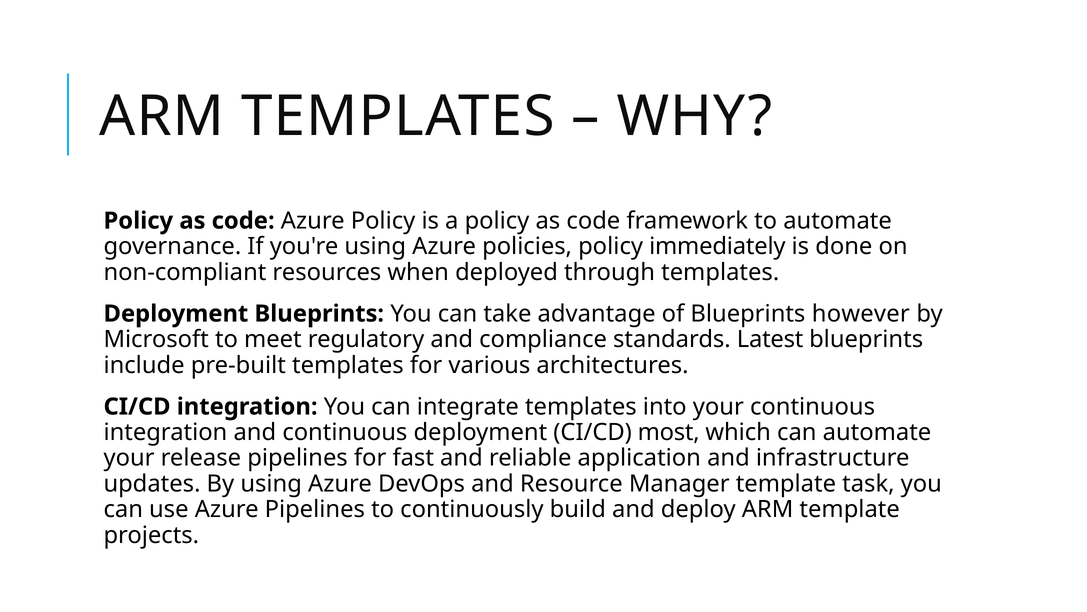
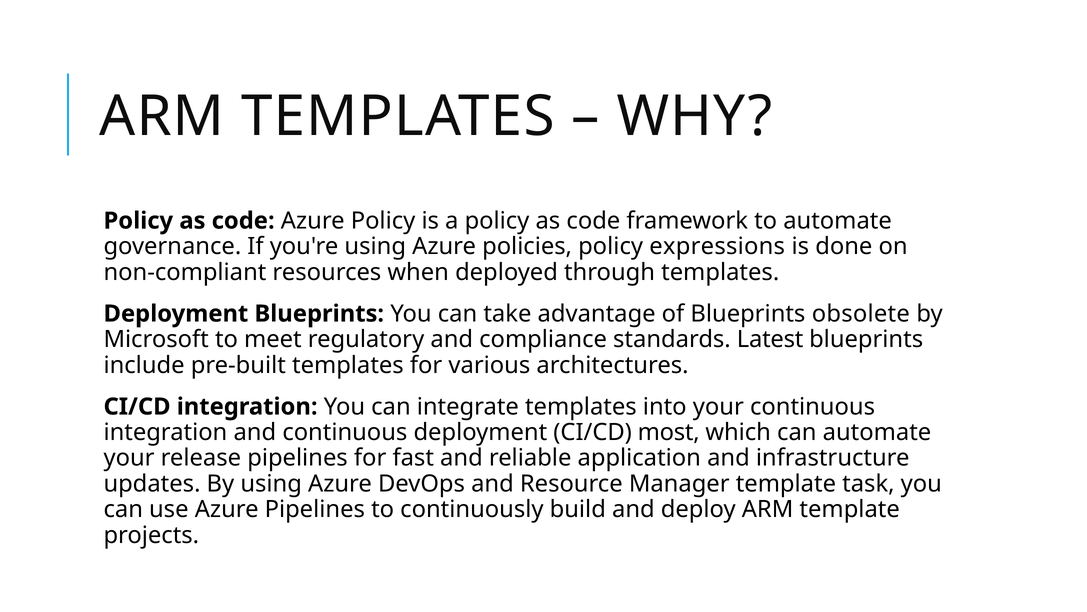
immediately: immediately -> expressions (717, 246)
however: however -> obsolete (861, 313)
